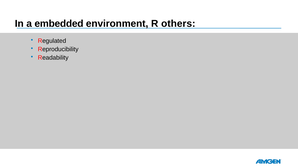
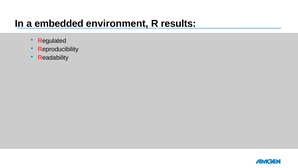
others: others -> results (178, 23)
